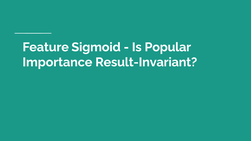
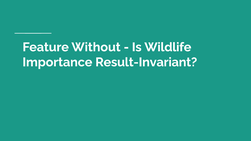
Sigmoid: Sigmoid -> Without (96, 47)
Popular: Popular -> Wildlife (168, 47)
